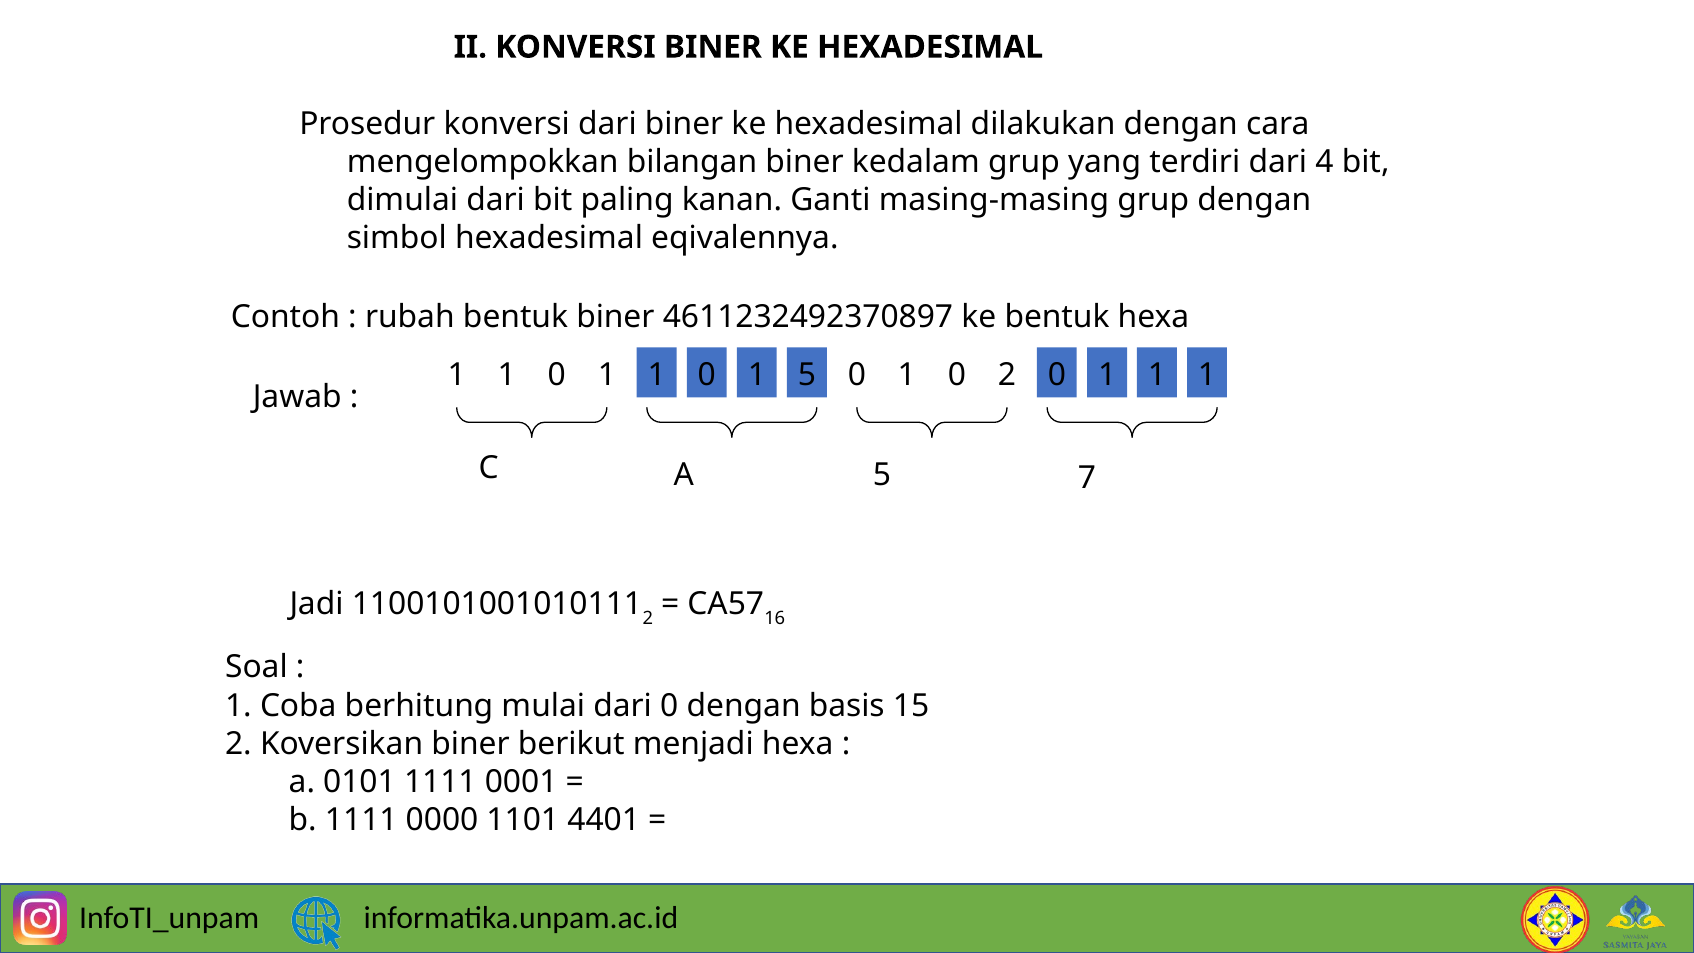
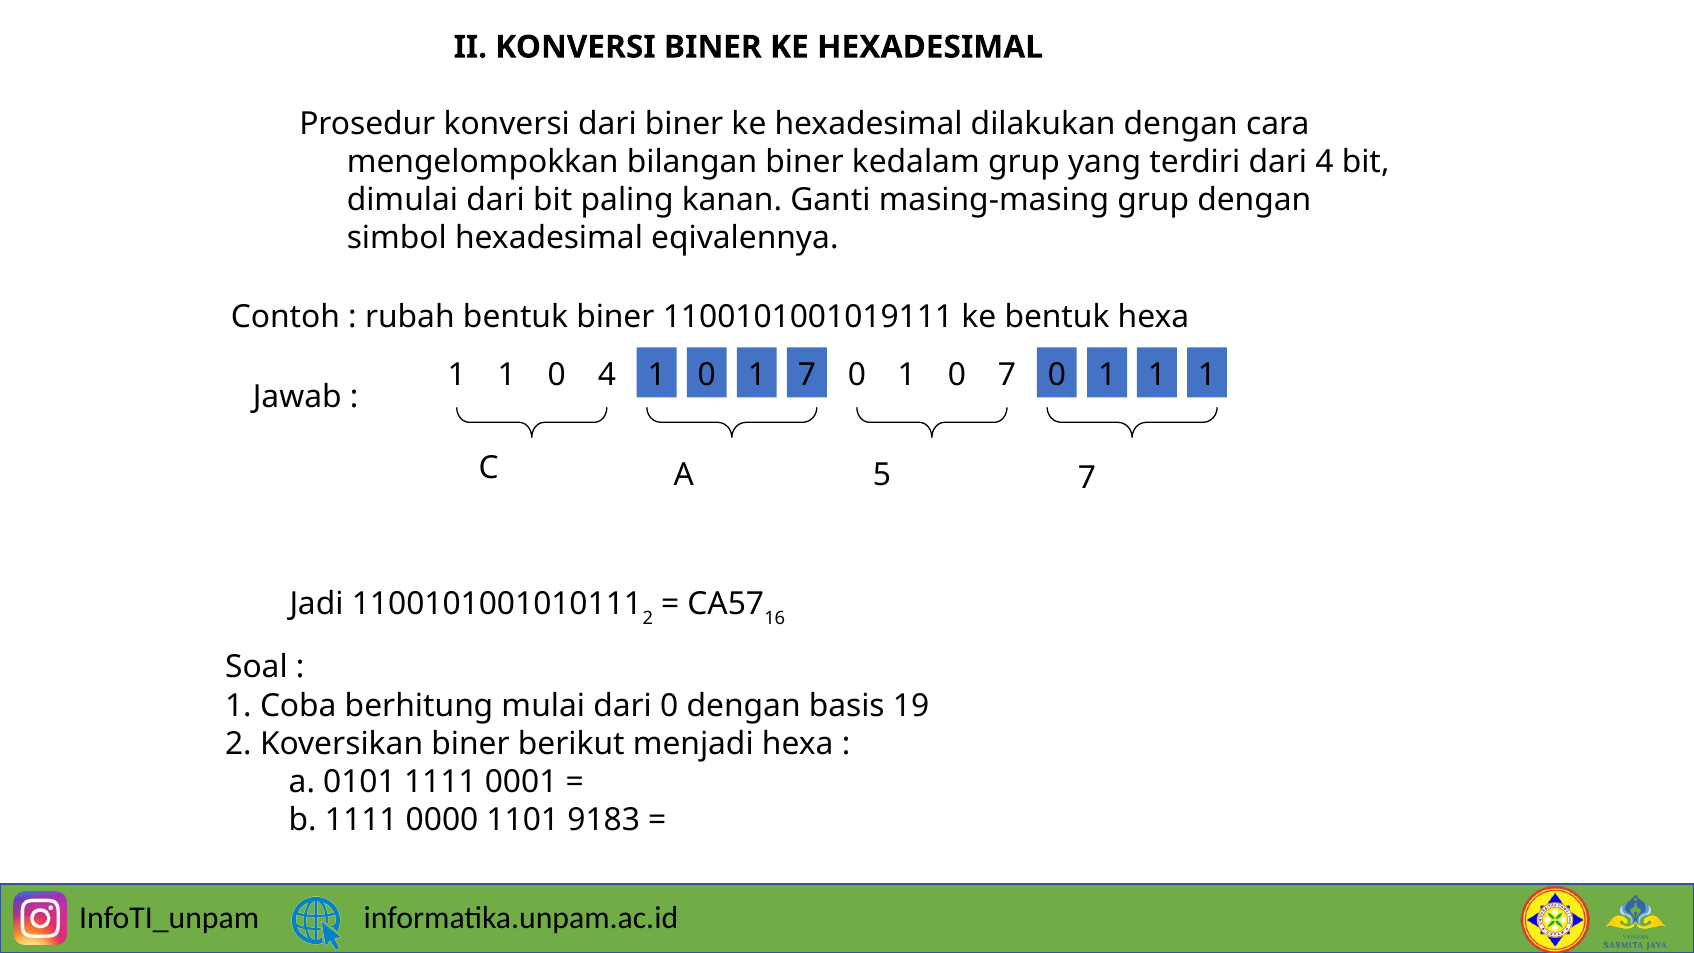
4611232492370897: 4611232492370897 -> 1100101001019111 (808, 317)
1: 1 -> 4 (607, 375)
0 1 5: 5 -> 7 (807, 375)
0 2: 2 -> 7 (1007, 375)
15: 15 -> 19 (911, 705)
4401: 4401 -> 9183 (604, 820)
